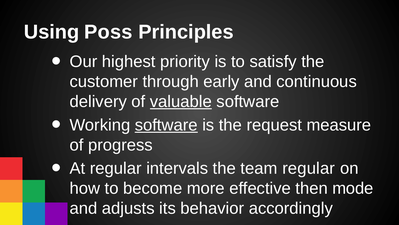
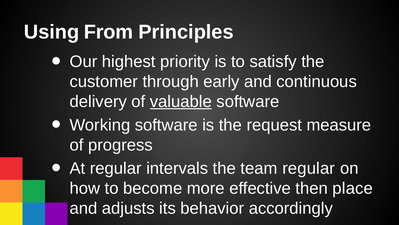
Poss: Poss -> From (109, 32)
software underline: present -> none (166, 125)
mode: mode -> place (353, 188)
